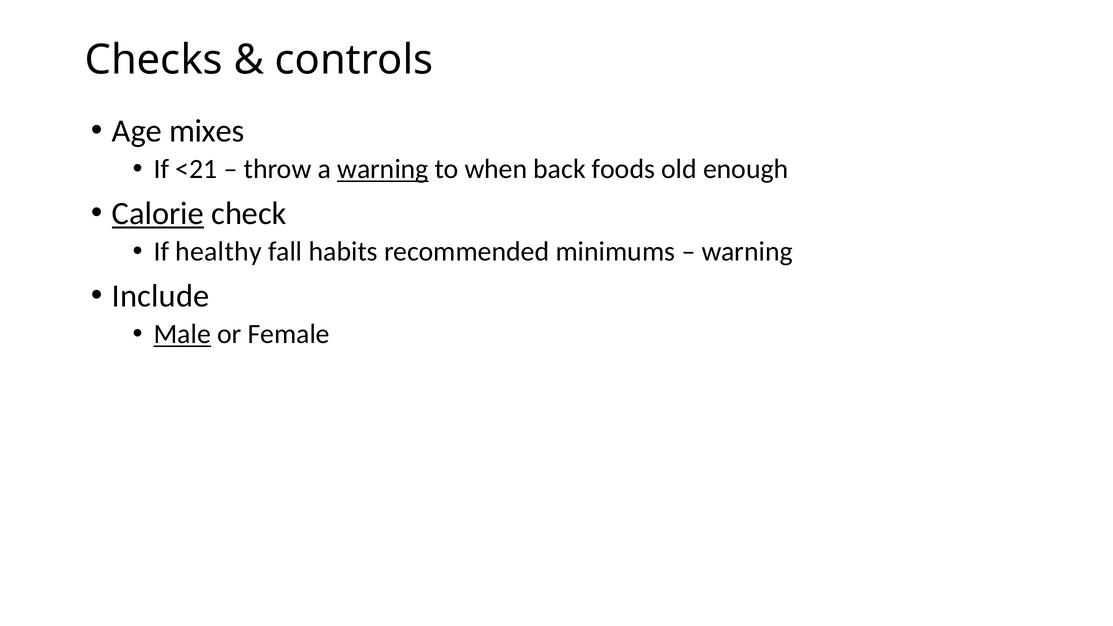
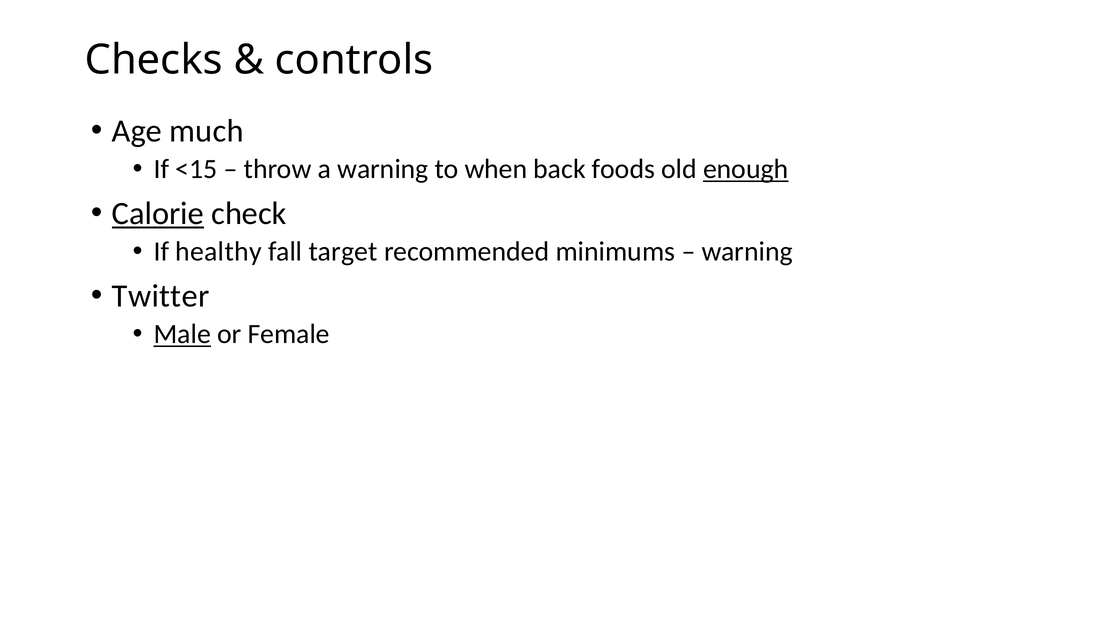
mixes: mixes -> much (206, 131)
<21: <21 -> <15 (196, 169)
warning underline: present -> none (383, 169)
enough underline: none -> present (746, 169)
habits: habits -> target (343, 252)
Include: Include -> Twitter (161, 296)
